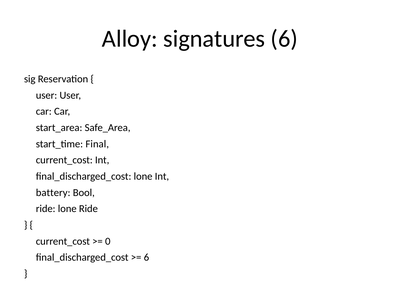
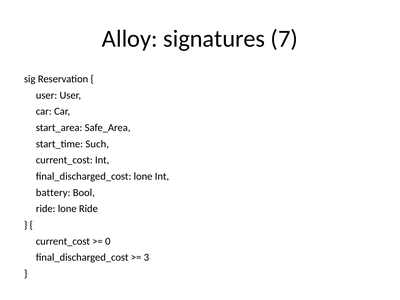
signatures 6: 6 -> 7 (284, 39)
Final: Final -> Such (97, 144)
6: 6 -> 3 (146, 257)
